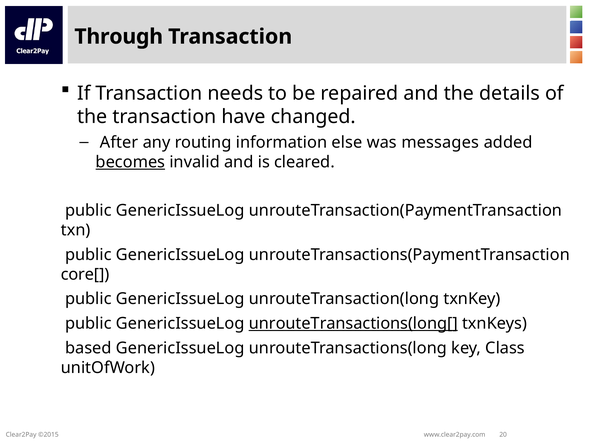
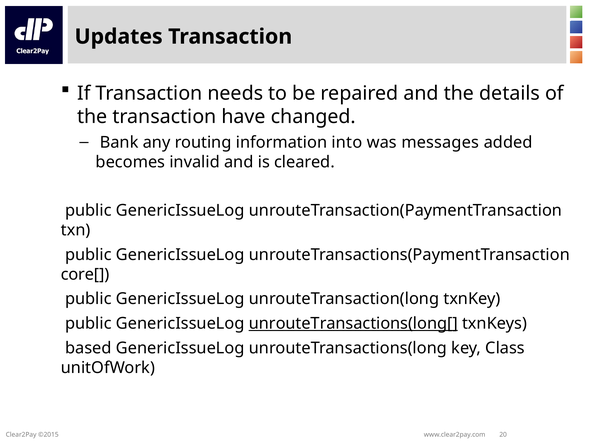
Through: Through -> Updates (119, 37)
After: After -> Bank (119, 142)
else: else -> into (347, 142)
becomes underline: present -> none (130, 162)
